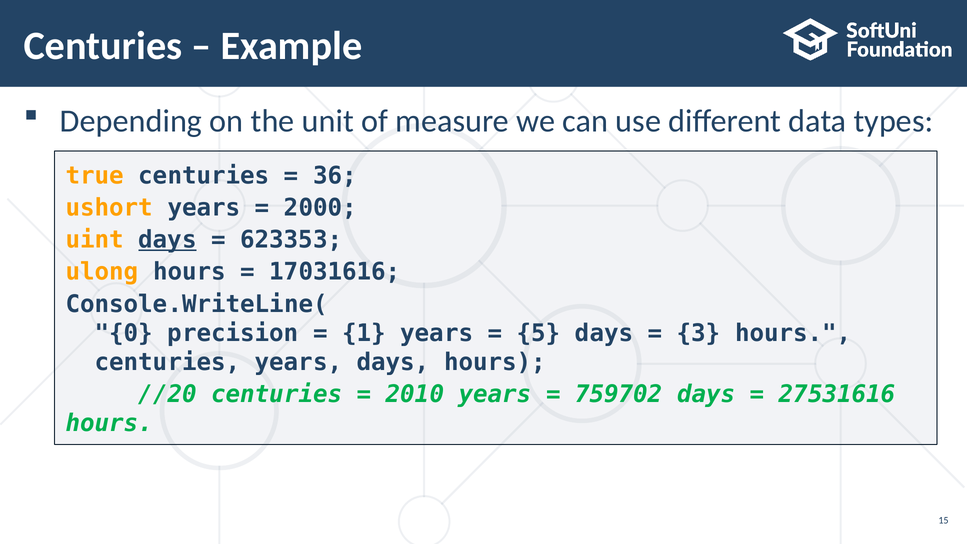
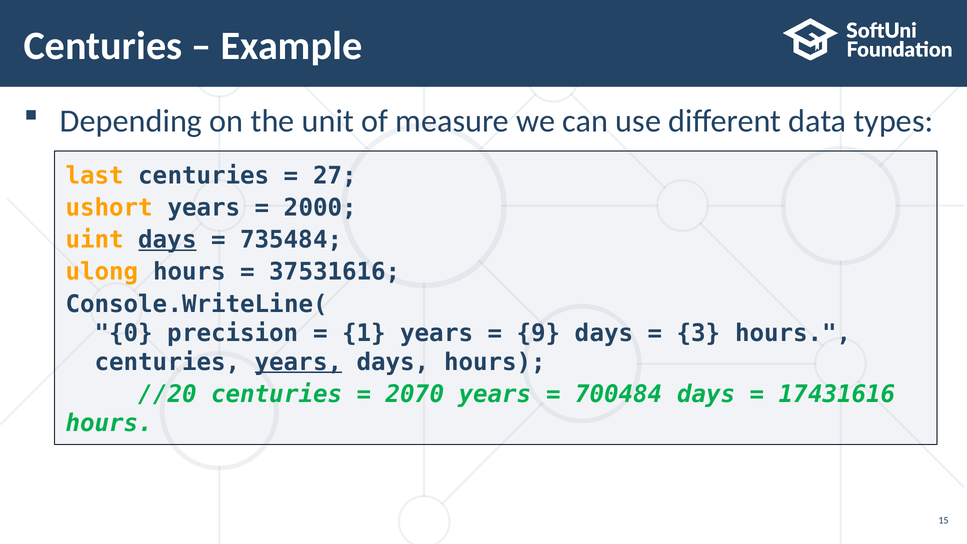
true: true -> last (95, 176)
36: 36 -> 27 (335, 176)
623353: 623353 -> 735484 (291, 240)
17031616: 17031616 -> 37531616 (335, 272)
5: 5 -> 9 (539, 333)
years underline: none -> present (298, 362)
2010: 2010 -> 2070 (415, 394)
759702: 759702 -> 700484 (619, 394)
27531616: 27531616 -> 17431616 (837, 394)
